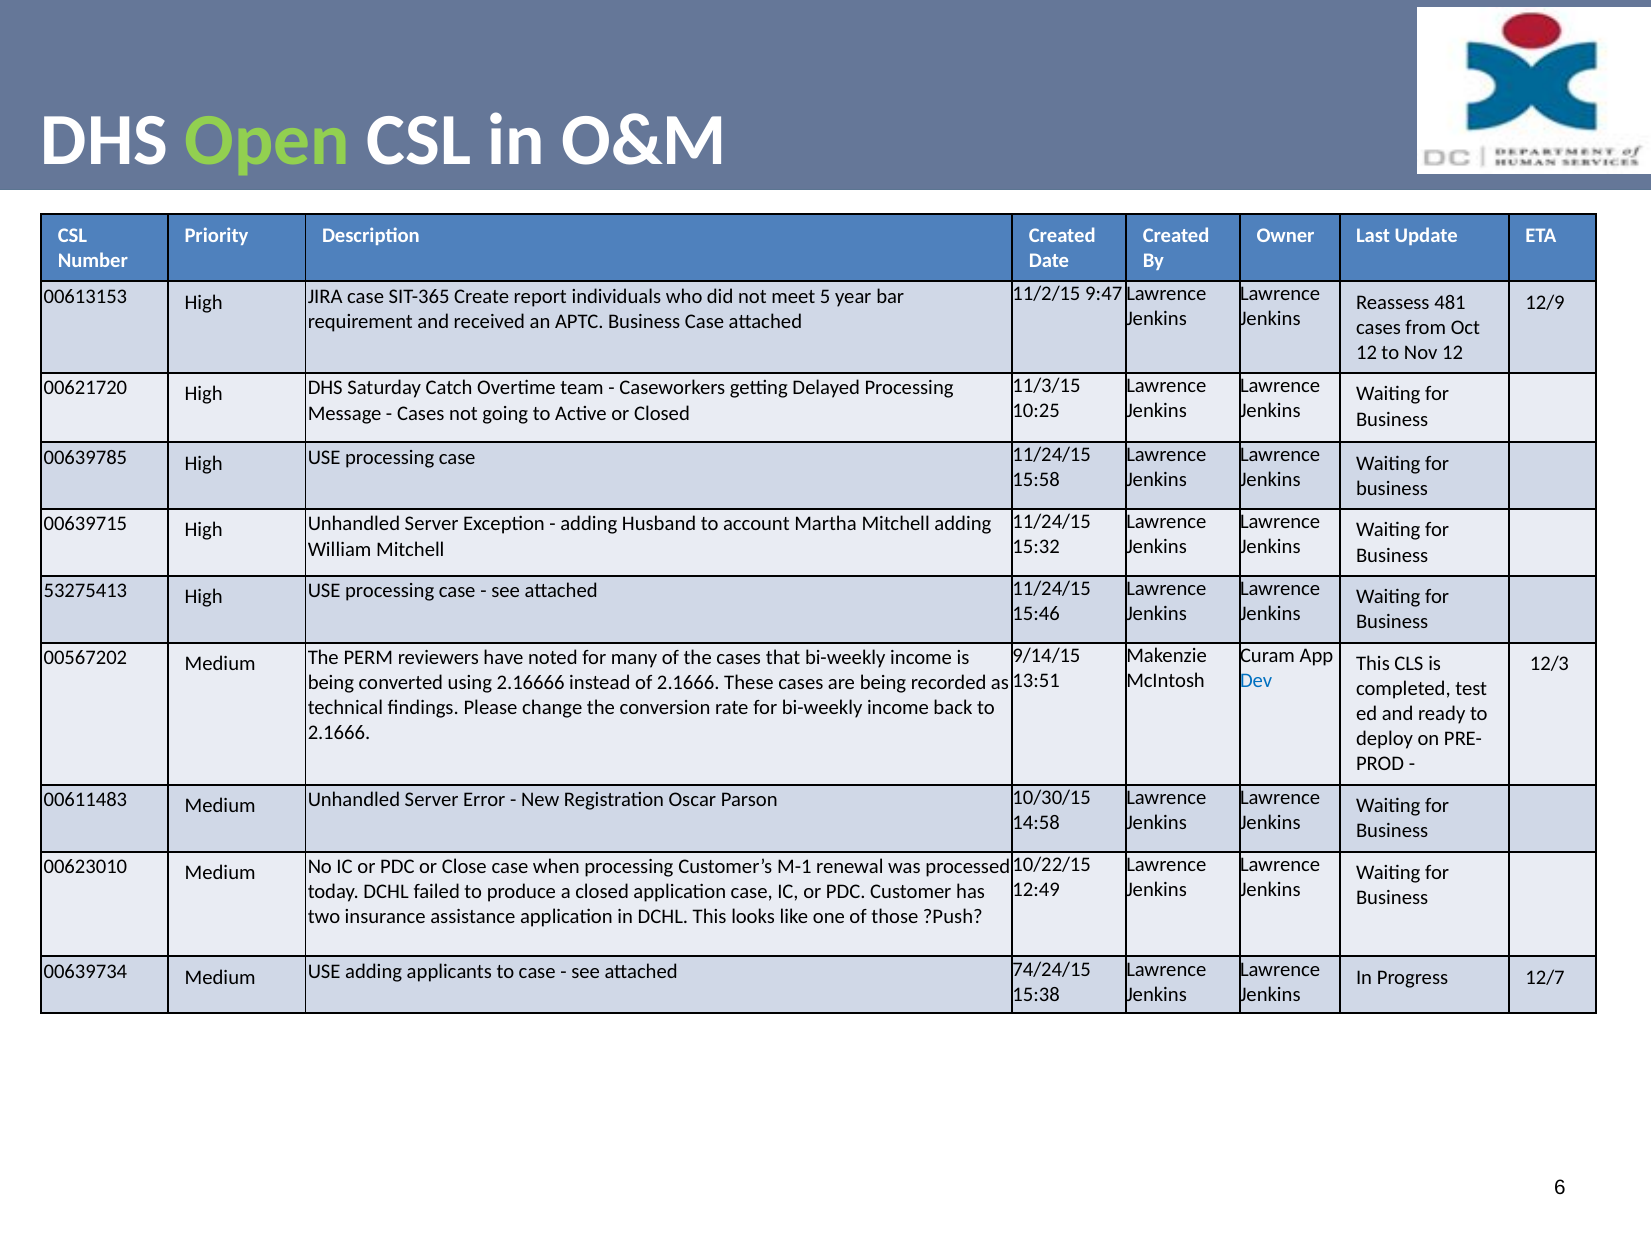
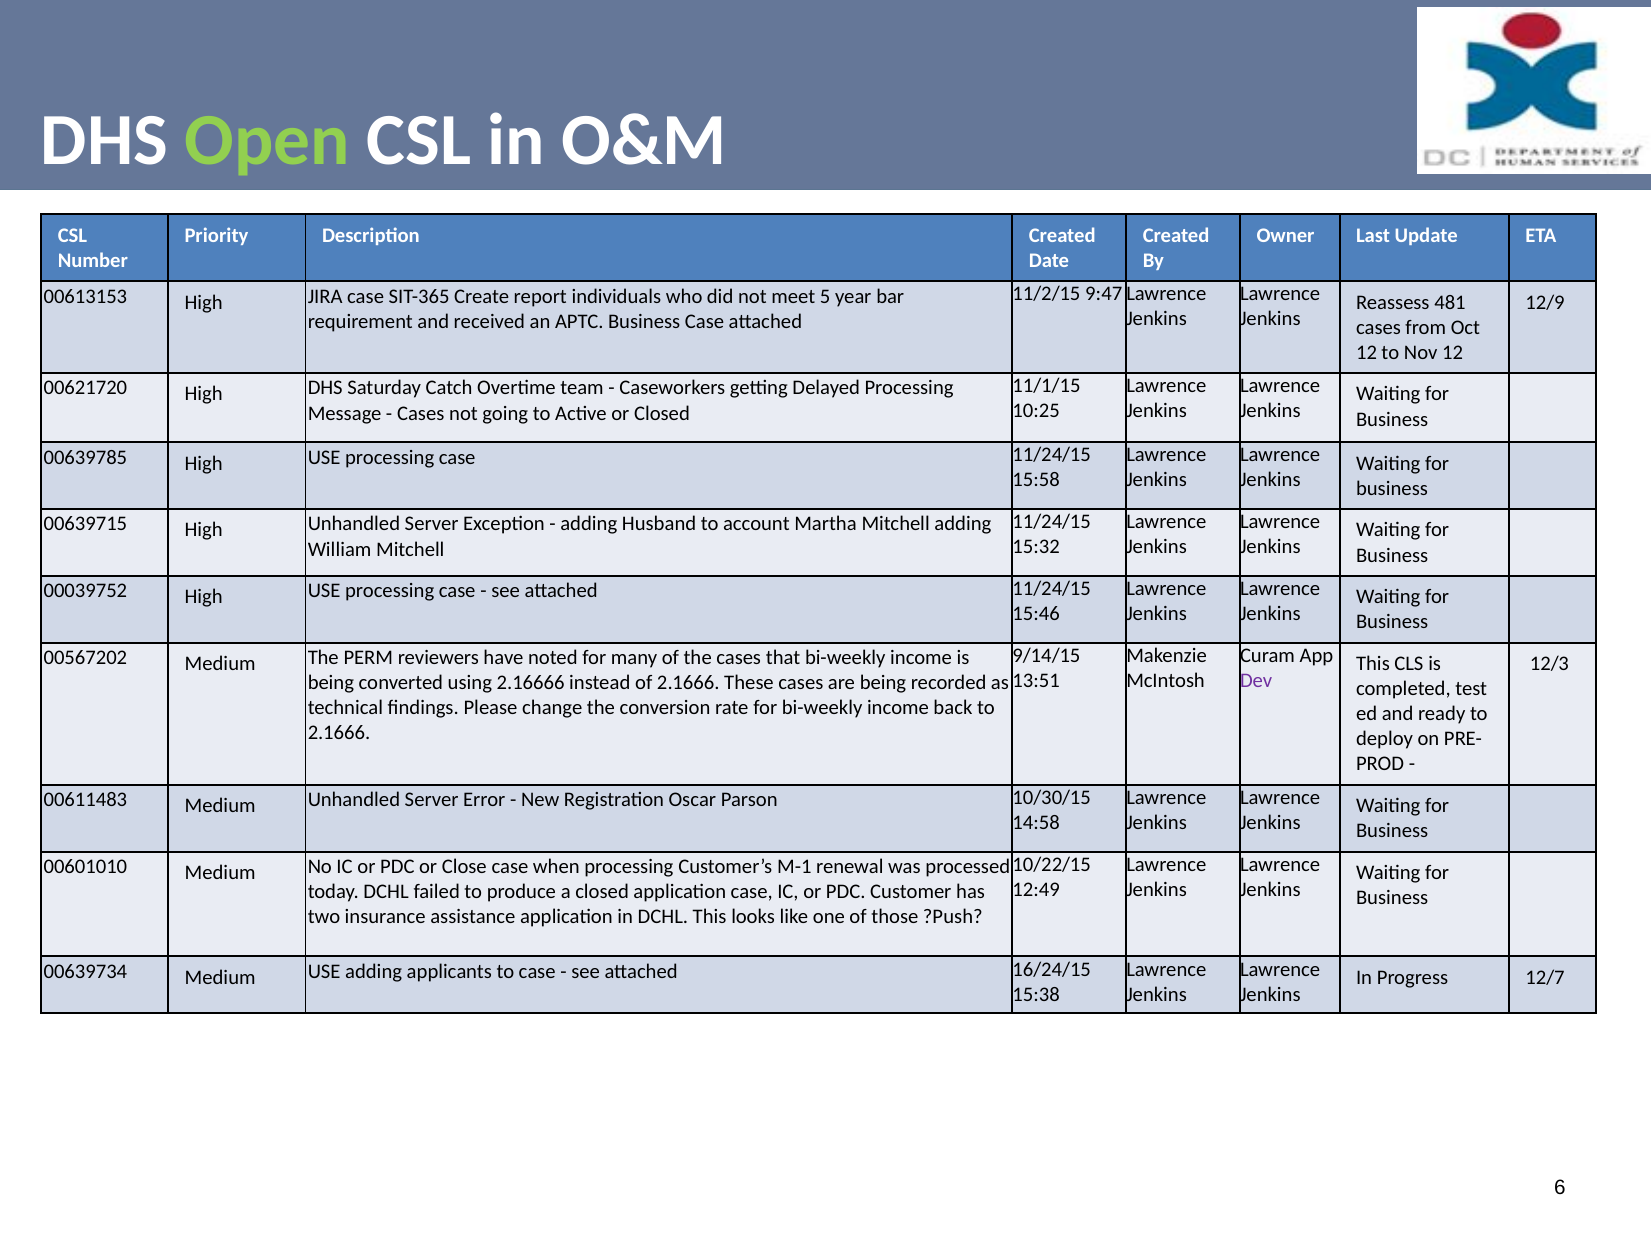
11/3/15: 11/3/15 -> 11/1/15 (1046, 386)
53275413: 53275413 -> 00039752 (85, 591)
Dev colour: blue -> purple (1256, 680)
00623010: 00623010 -> 00601010 (85, 866)
74/24/15: 74/24/15 -> 16/24/15 (1052, 969)
